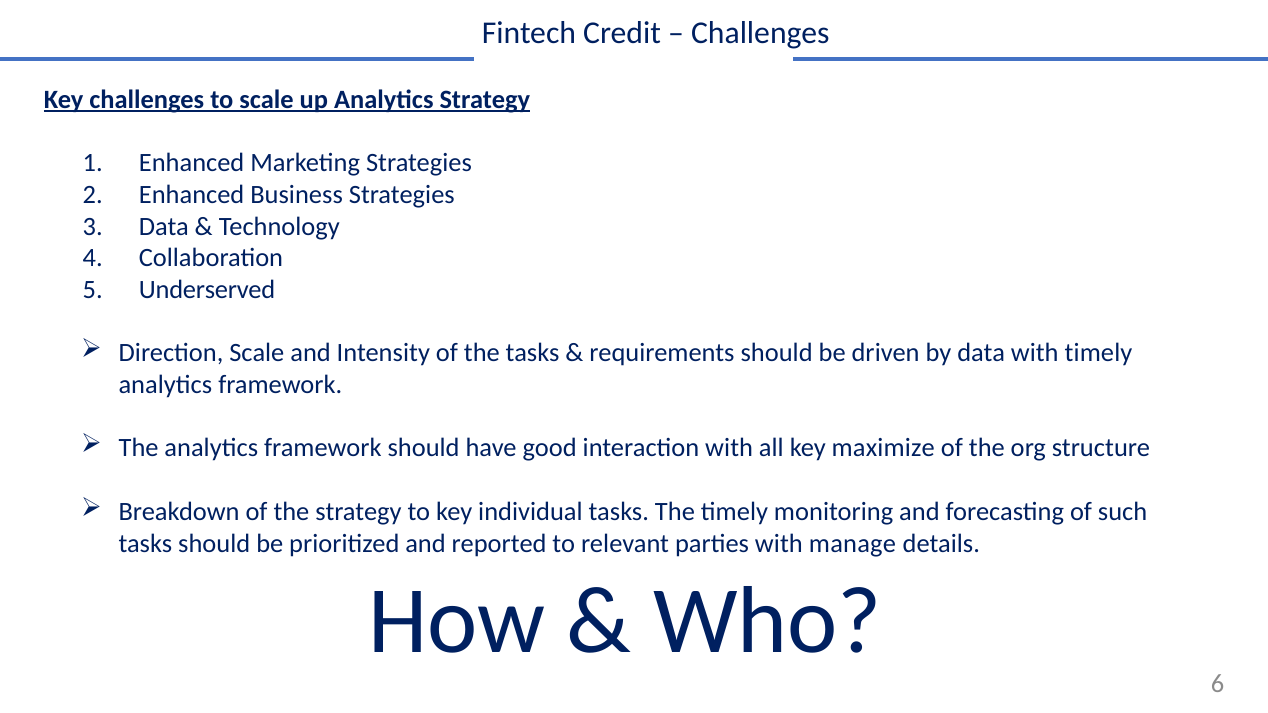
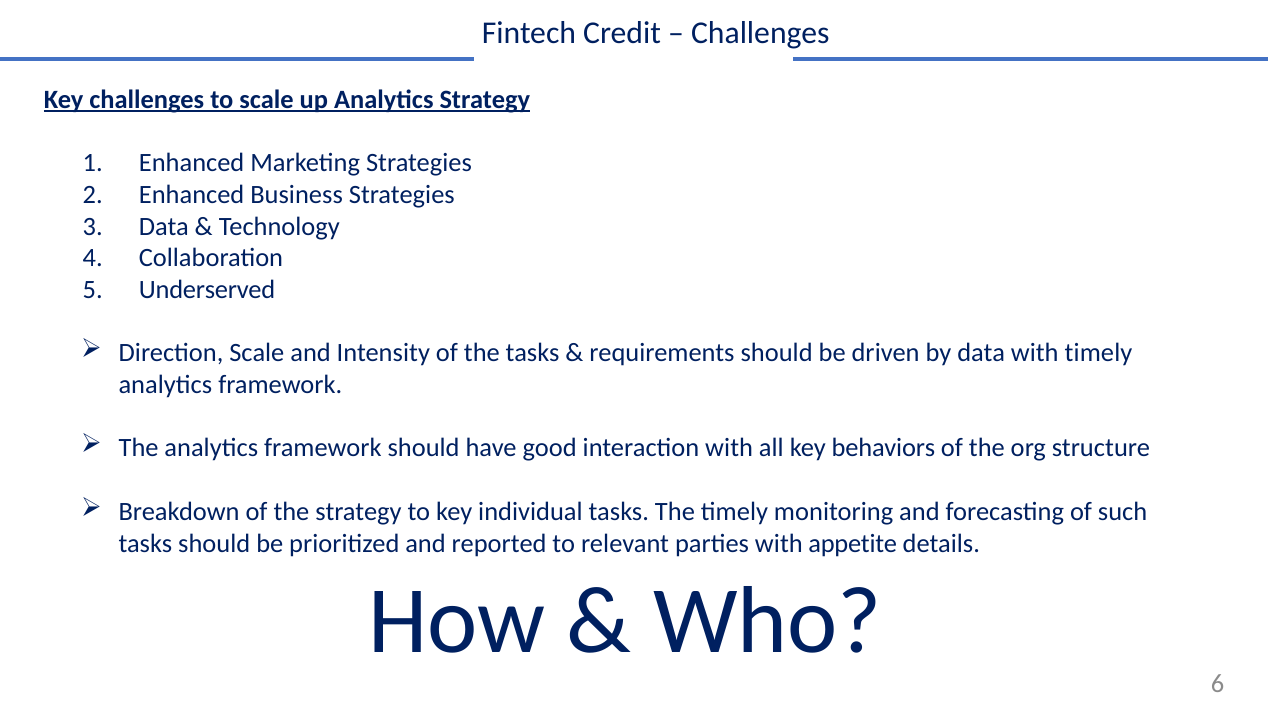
maximize: maximize -> behaviors (883, 448)
manage: manage -> appetite (853, 544)
